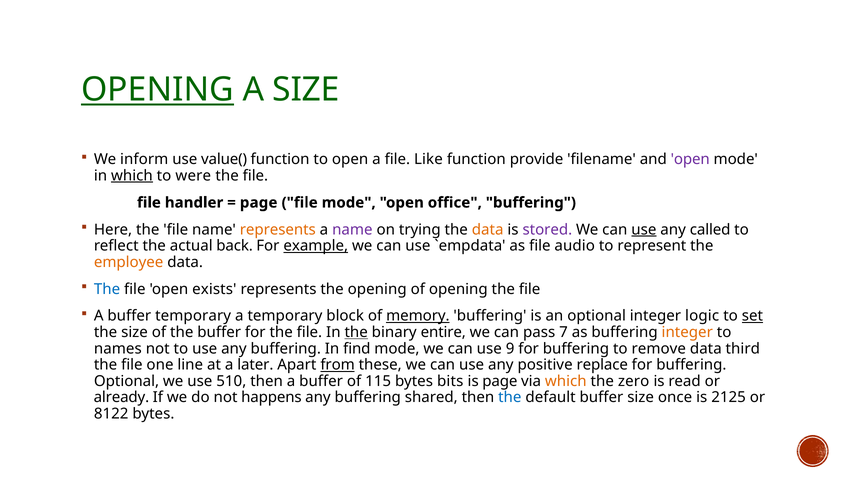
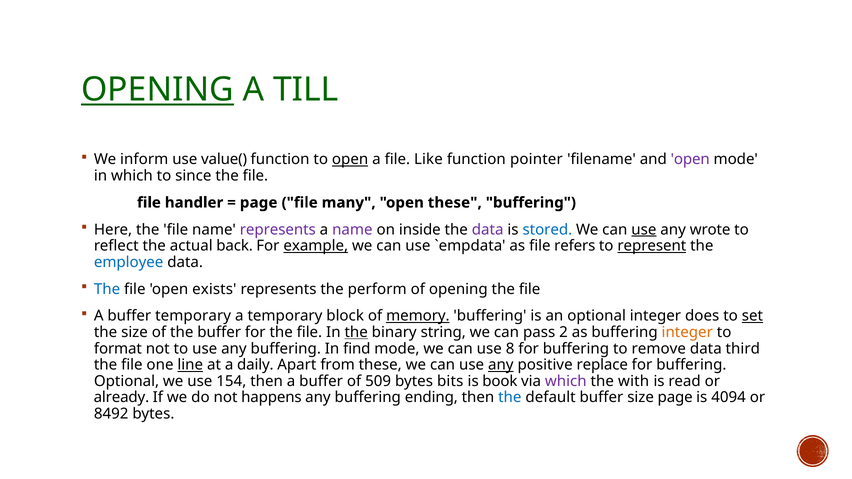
A SIZE: SIZE -> TILL (306, 90)
open underline: none -> present (350, 159)
provide: provide -> pointer (536, 159)
which underline: present -> none (132, 176)
were: were -> since (193, 176)
file mode: mode -> many (349, 203)
open office: office -> these (455, 203)
represents colour: orange -> purple (278, 230)
trying: trying -> inside (420, 230)
data colour: orange -> purple (488, 230)
stored colour: purple -> blue (547, 230)
called: called -> wrote (710, 230)
audio: audio -> refers (575, 246)
represent underline: none -> present (652, 246)
employee colour: orange -> blue (129, 262)
the opening: opening -> perform (377, 289)
logic: logic -> does (702, 316)
entire: entire -> string (443, 332)
7: 7 -> 2 (564, 332)
names: names -> format (118, 349)
9: 9 -> 8 (510, 349)
line underline: none -> present (190, 365)
later: later -> daily (255, 365)
from underline: present -> none (338, 365)
any underline: none -> present (501, 365)
510: 510 -> 154 (231, 381)
115: 115 -> 509 (378, 381)
is page: page -> book (500, 381)
which colour: orange -> purple (566, 381)
zero: zero -> with (634, 381)
shared: shared -> ending (431, 398)
size once: once -> page (675, 398)
2125: 2125 -> 4094 (729, 398)
8122: 8122 -> 8492 (111, 414)
